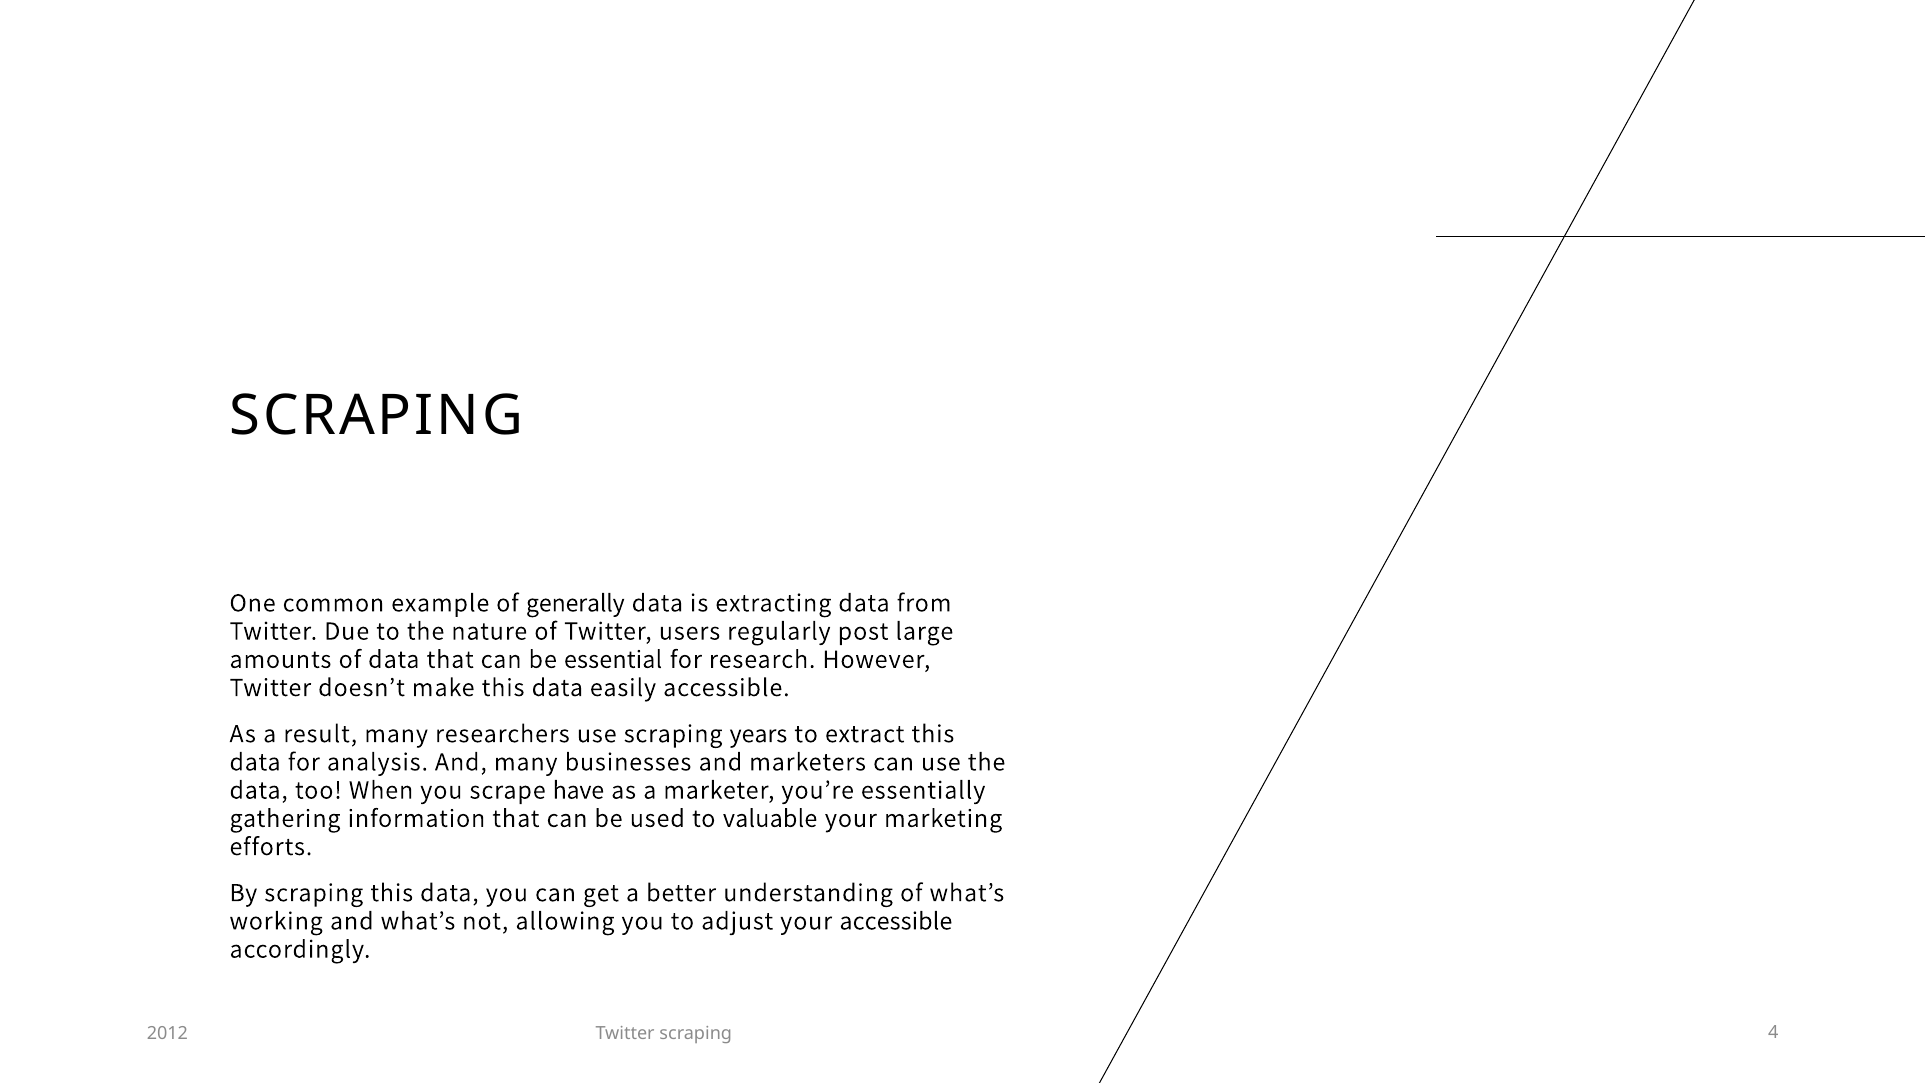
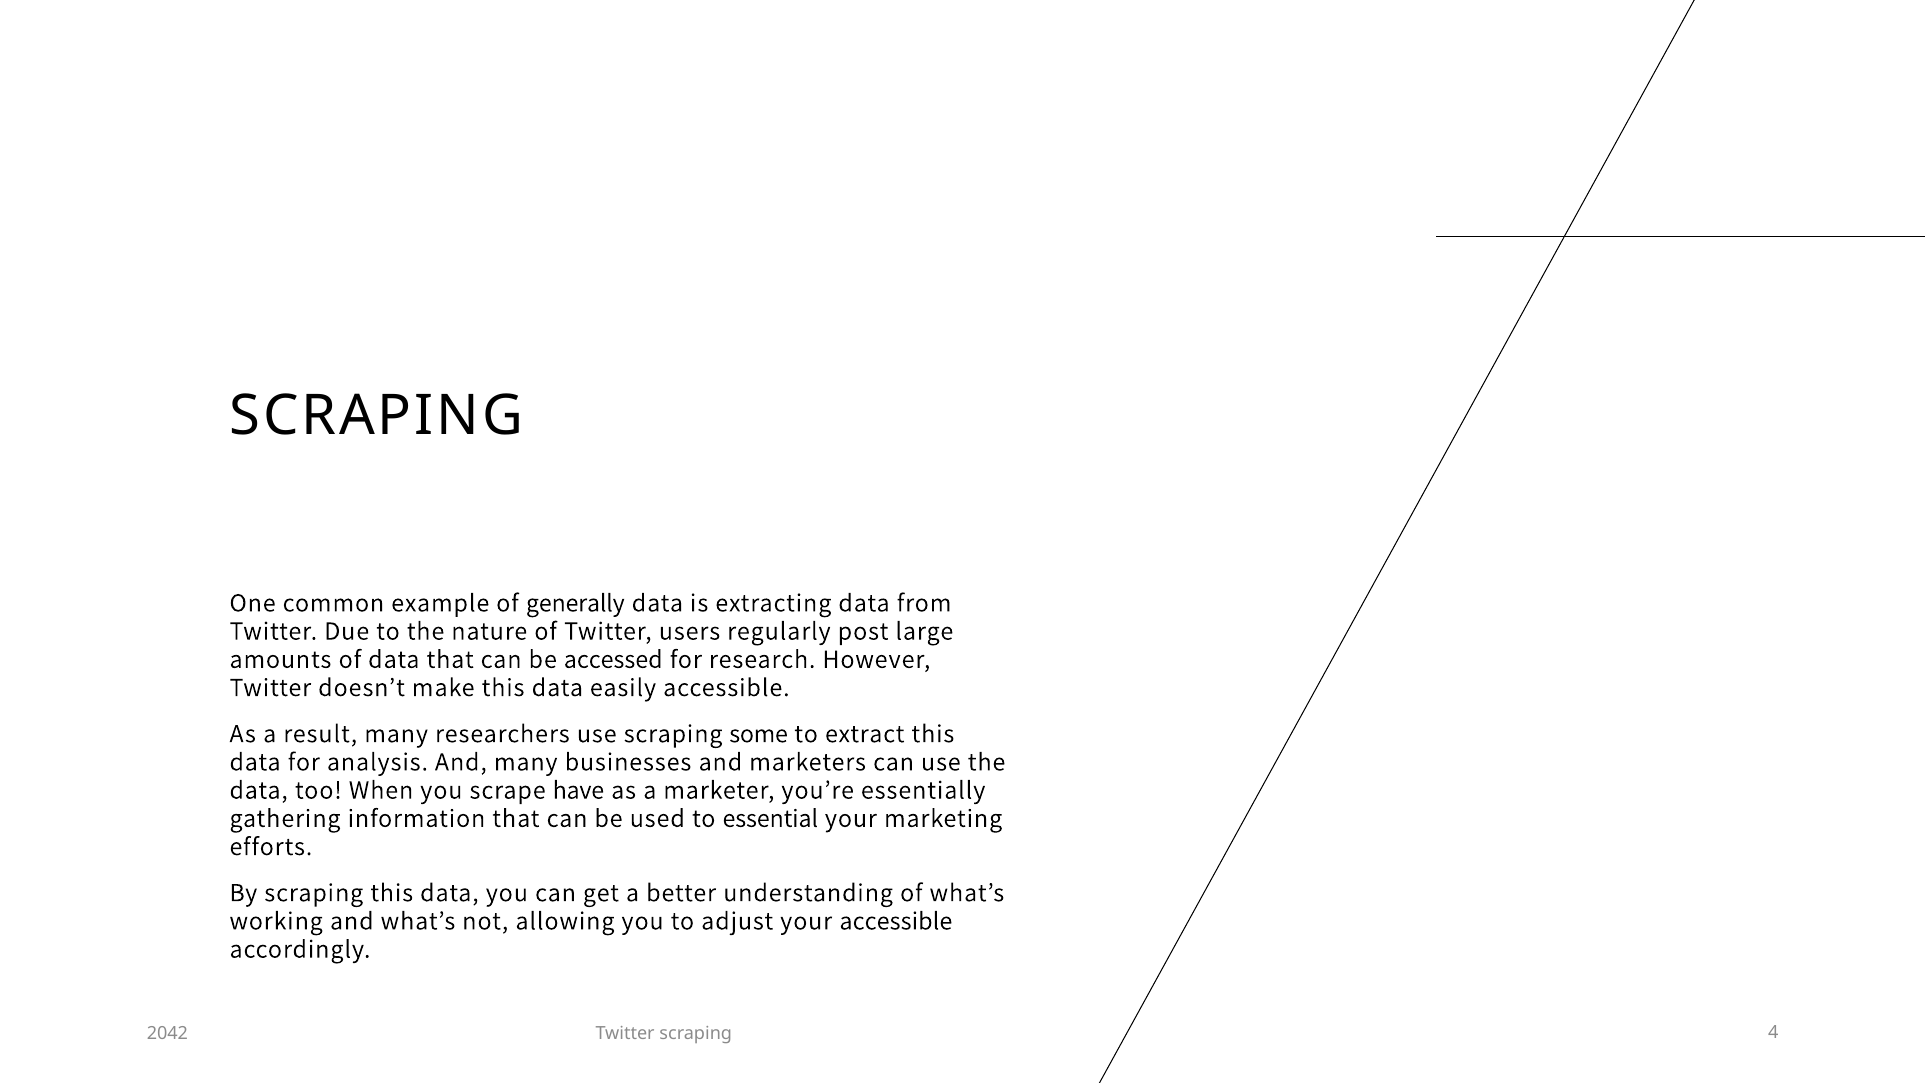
essential: essential -> accessed (613, 659)
years: years -> some (759, 733)
valuable: valuable -> essential (770, 818)
2012: 2012 -> 2042 (167, 1034)
